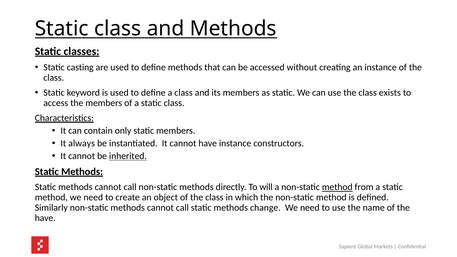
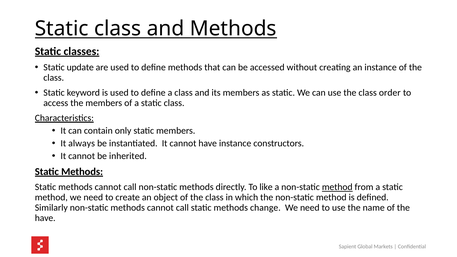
casting: casting -> update (80, 67)
exists: exists -> order (390, 93)
inherited underline: present -> none (128, 156)
will: will -> like (266, 187)
